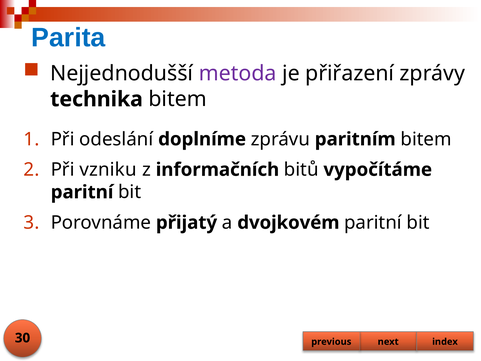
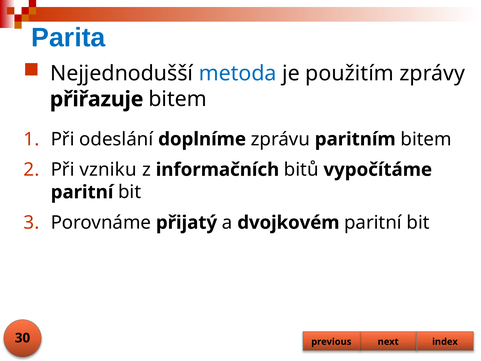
metoda colour: purple -> blue (238, 74)
přiřazení: přiřazení -> použitím (350, 74)
technika: technika -> přiřazuje (97, 99)
